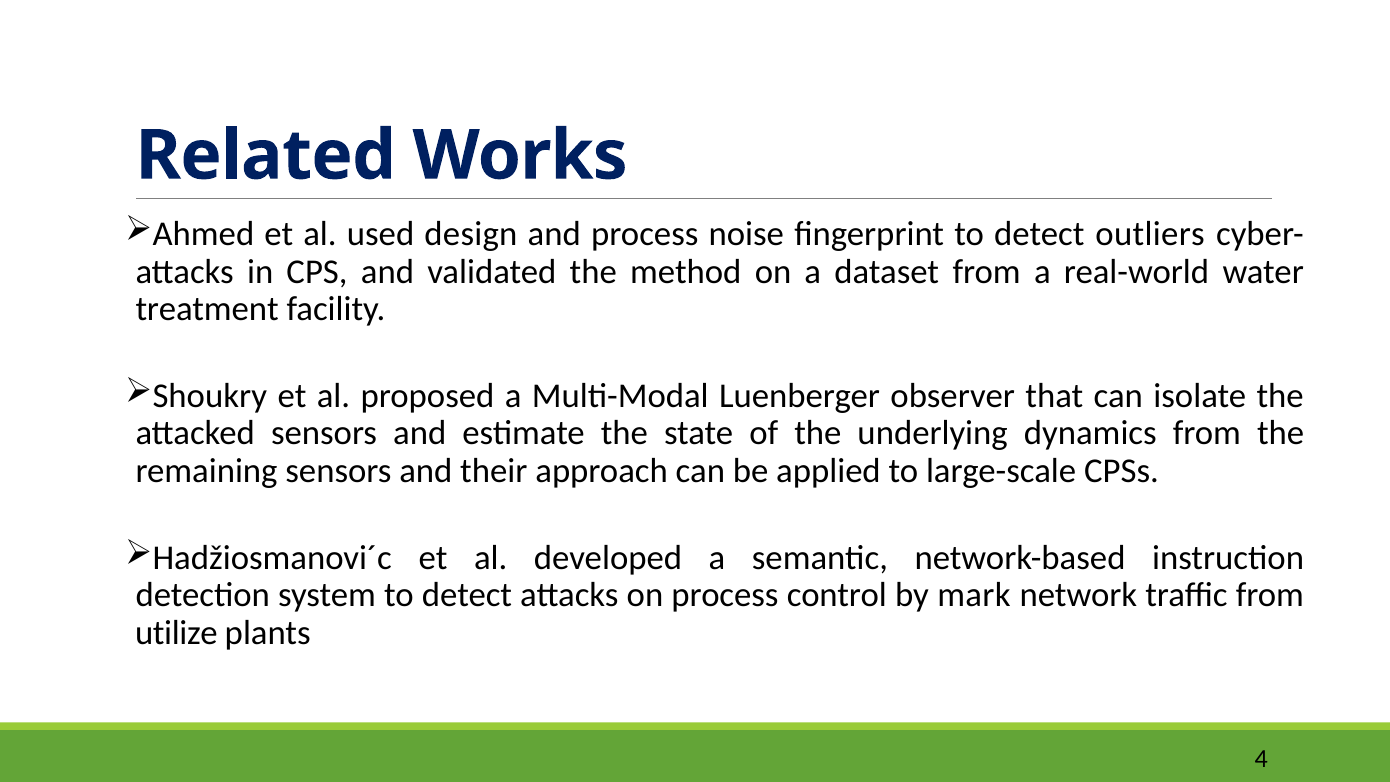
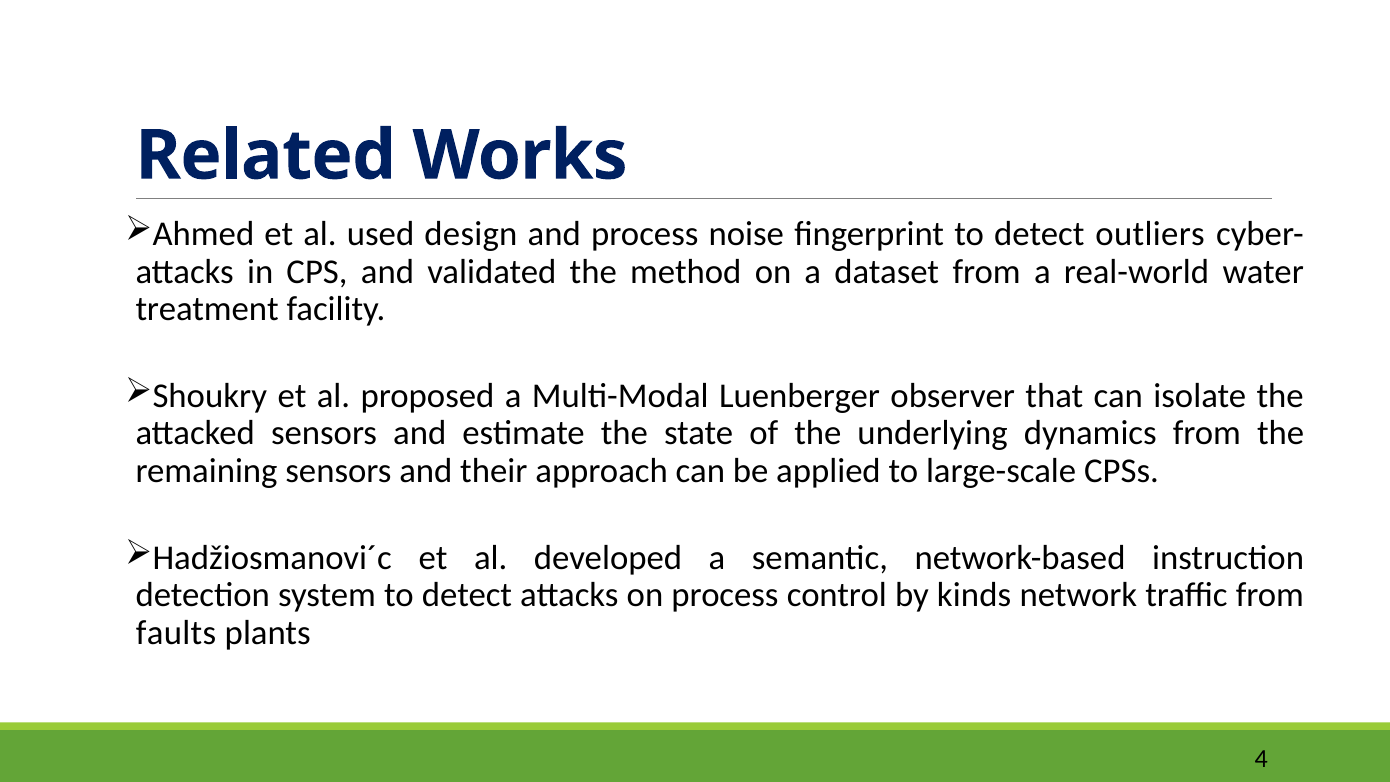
mark: mark -> kinds (974, 595)
utilize: utilize -> faults (176, 633)
